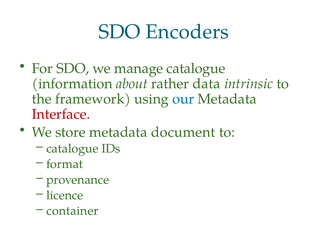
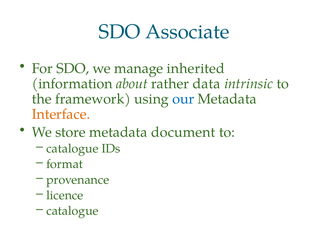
Encoders: Encoders -> Associate (187, 32)
manage catalogue: catalogue -> inherited (196, 69)
Interface colour: red -> orange (61, 114)
container: container -> catalogue (72, 211)
